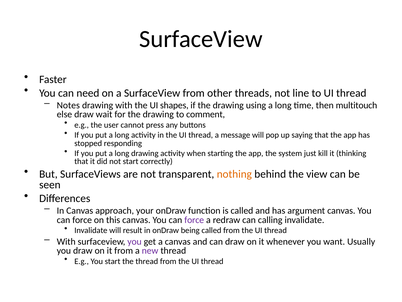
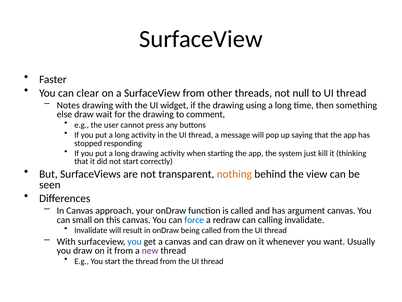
need: need -> clear (88, 93)
line: line -> null (301, 93)
shapes: shapes -> widget (174, 105)
multitouch: multitouch -> something (356, 105)
force: force -> small (82, 220)
force colour: purple -> blue (194, 220)
you colour: purple -> blue (134, 241)
